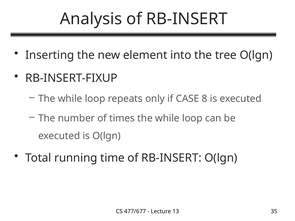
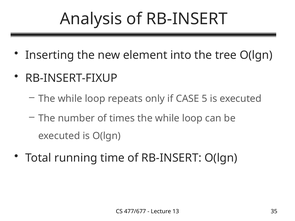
8: 8 -> 5 (205, 99)
